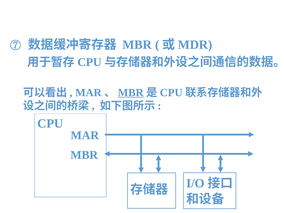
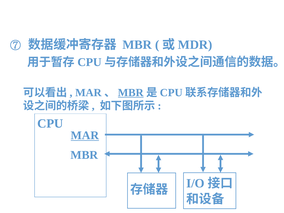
MAR underline: none -> present (85, 135)
